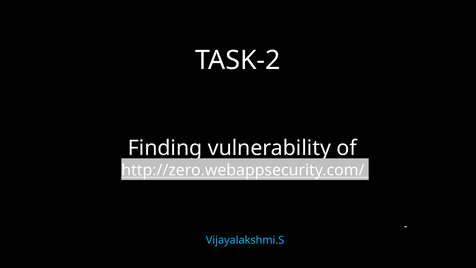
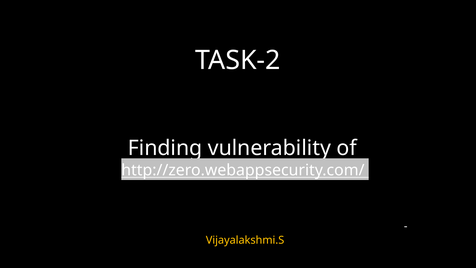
Vijayalakshmi.S colour: light blue -> yellow (245, 240)
